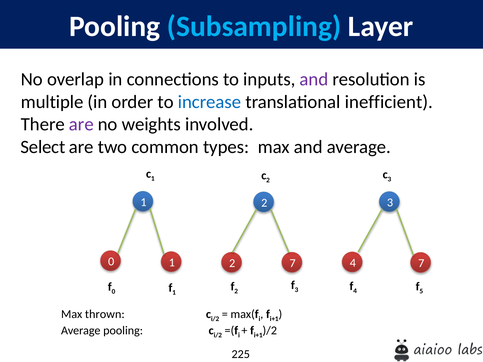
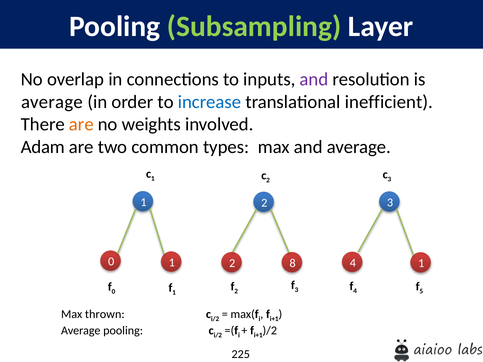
Subsampling colour: light blue -> light green (254, 26)
multiple: multiple -> average (52, 102)
are colour: purple -> orange (81, 124)
Select: Select -> Adam (43, 147)
0 7: 7 -> 1 (421, 263)
2 7: 7 -> 8 (293, 263)
